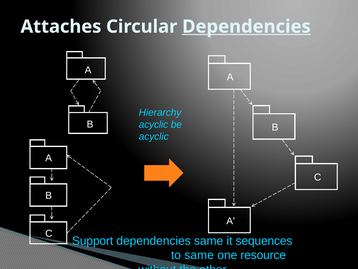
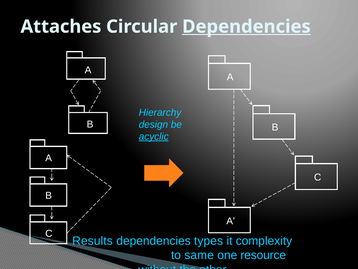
acyclic: acyclic -> design (153, 124)
acyclic underline: none -> present (154, 136)
Support: Support -> Results (92, 240)
dependencies same: same -> types (209, 240)
sequences: sequences -> complexity (264, 240)
